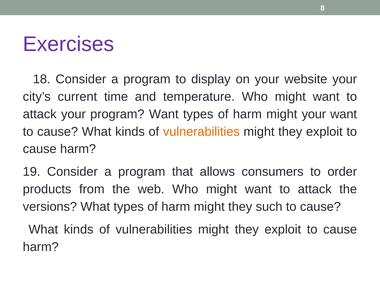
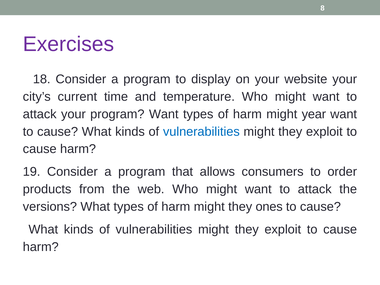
might your: your -> year (314, 114)
vulnerabilities colour: orange -> blue (201, 132)
such: such -> ones (269, 207)
